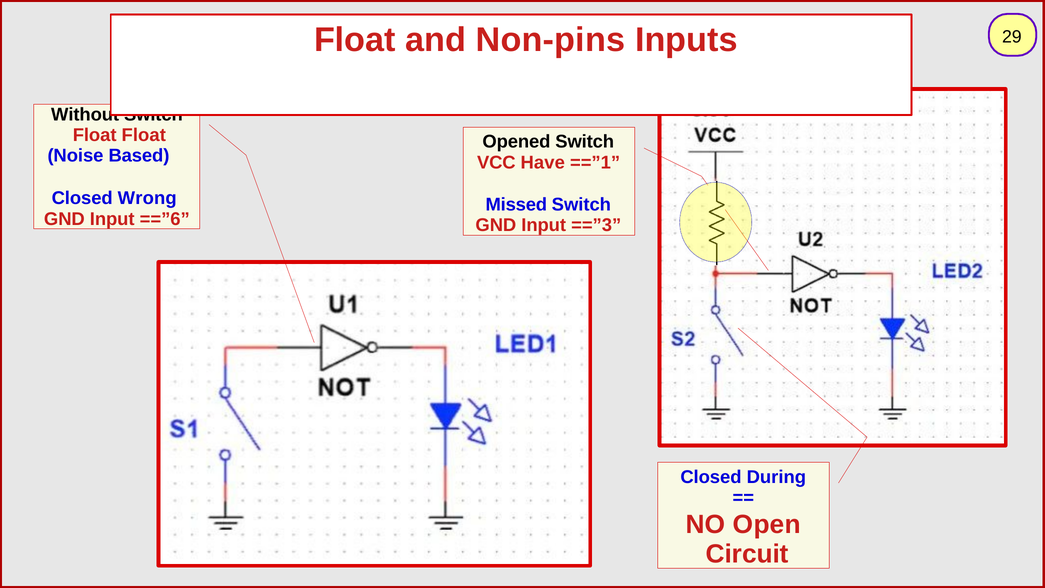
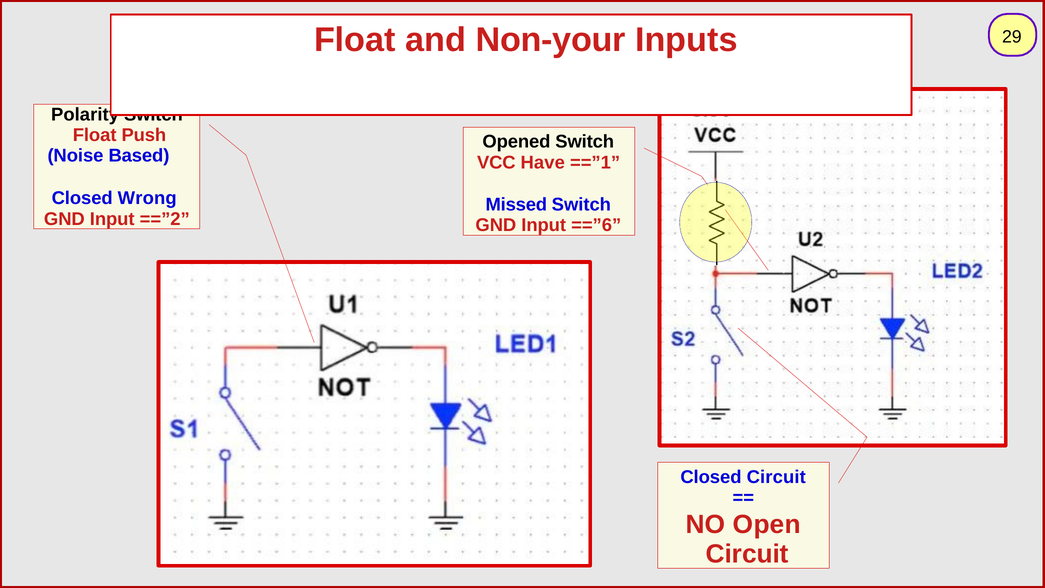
Non-pins: Non-pins -> Non-your (551, 40)
Without: Without -> Polarity (85, 115)
Float Float: Float -> Push (144, 135)
==”6: ==”6 -> ==”2 (165, 219)
==”3: ==”3 -> ==”6 (596, 225)
Closed During: During -> Circuit (776, 477)
